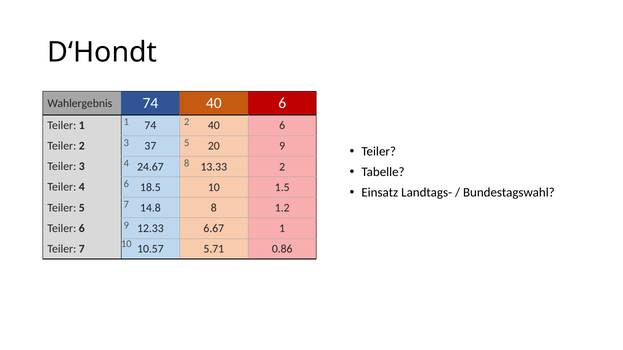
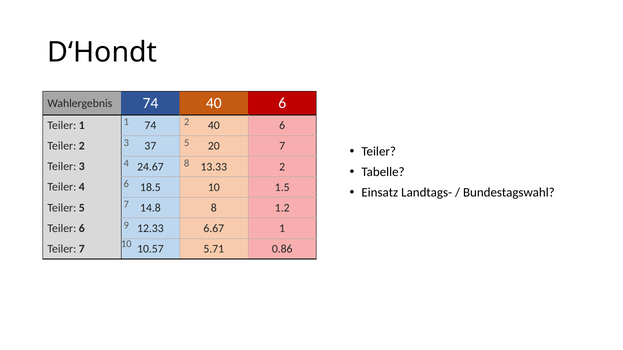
20 9: 9 -> 7 (282, 146)
